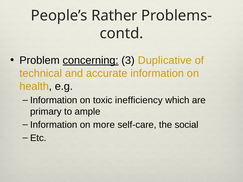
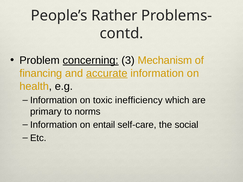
Duplicative: Duplicative -> Mechanism (165, 60)
technical: technical -> financing (41, 73)
accurate underline: none -> present (107, 73)
ample: ample -> norms (88, 112)
more: more -> entail (104, 125)
